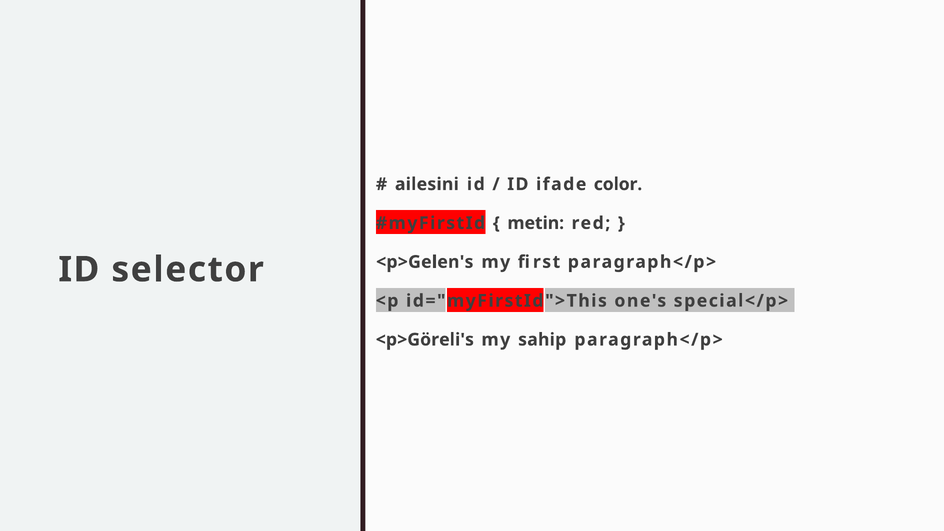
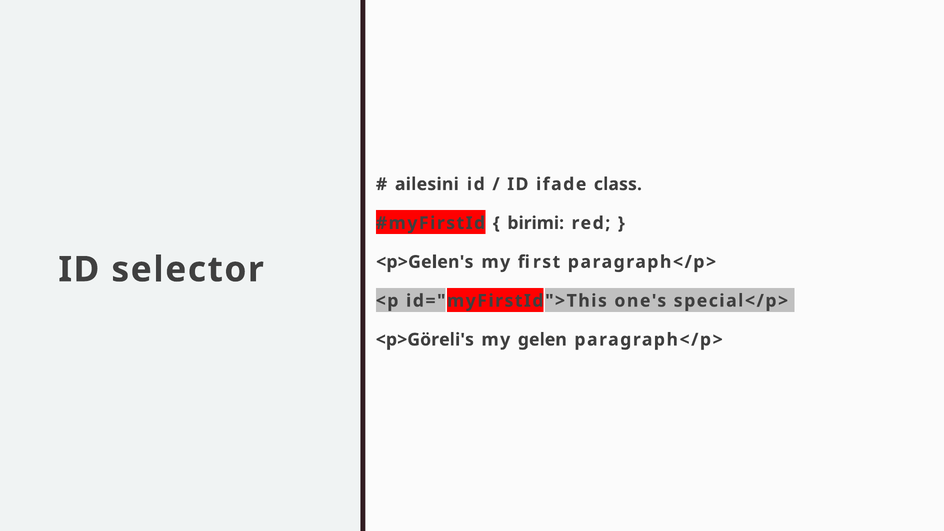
color: color -> class (618, 184)
metin: metin -> birimi (536, 223)
sahip: sahip -> gelen (542, 340)
